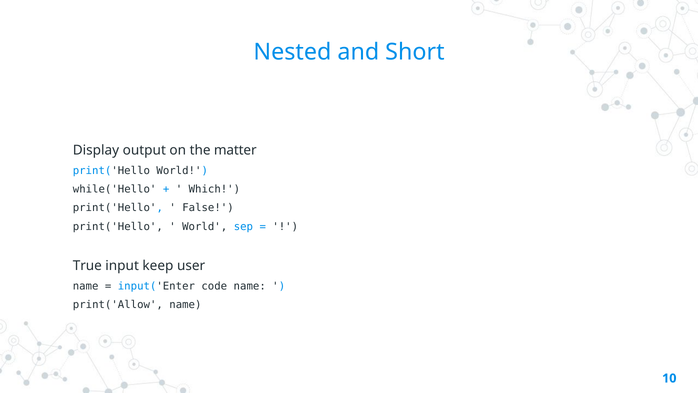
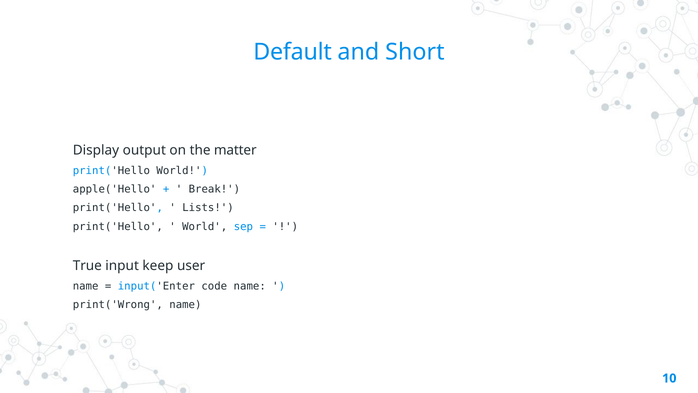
Nested: Nested -> Default (293, 52)
while('Hello: while('Hello -> apple('Hello (115, 189)
Which: Which -> Break (214, 189)
False: False -> Lists (208, 208)
print('Allow: print('Allow -> print('Wrong (118, 304)
